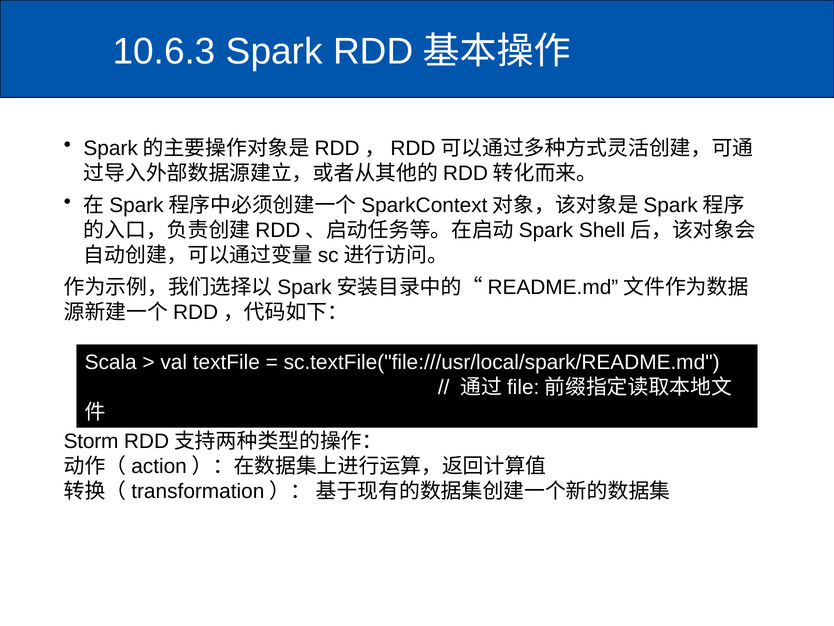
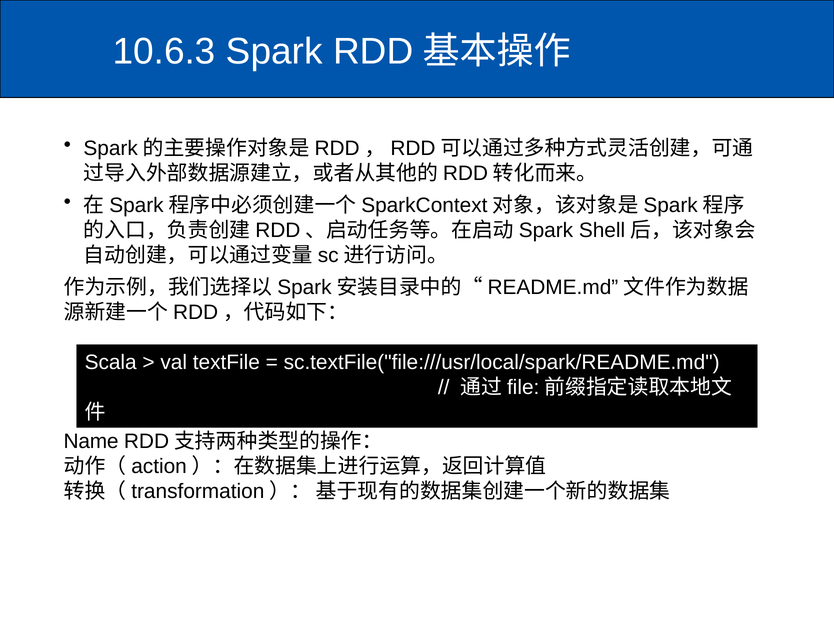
Storm: Storm -> Name (91, 441)
